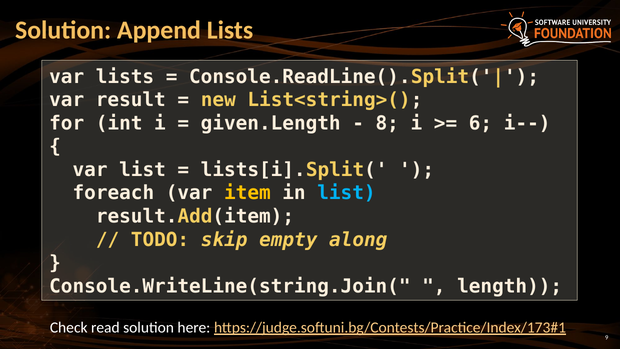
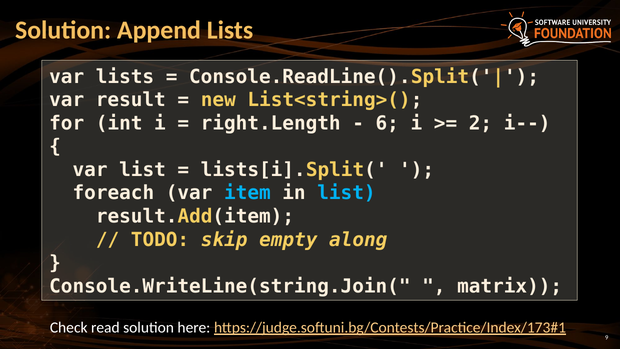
given.Length: given.Length -> right.Length (271, 123)
8: 8 -> 6 (387, 123)
6: 6 -> 2 (480, 123)
item colour: yellow -> light blue (247, 193)
length: length -> matrix (510, 286)
